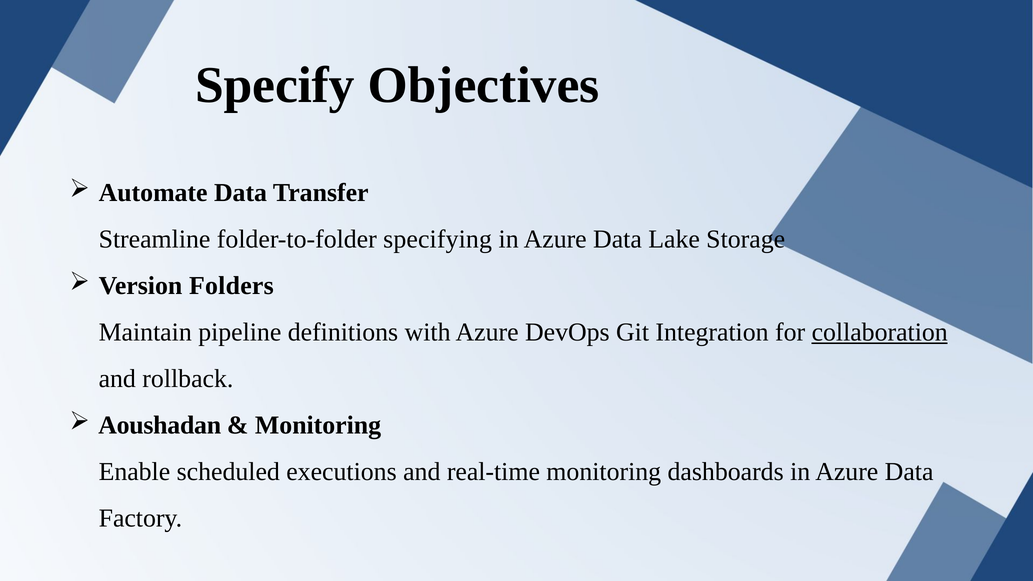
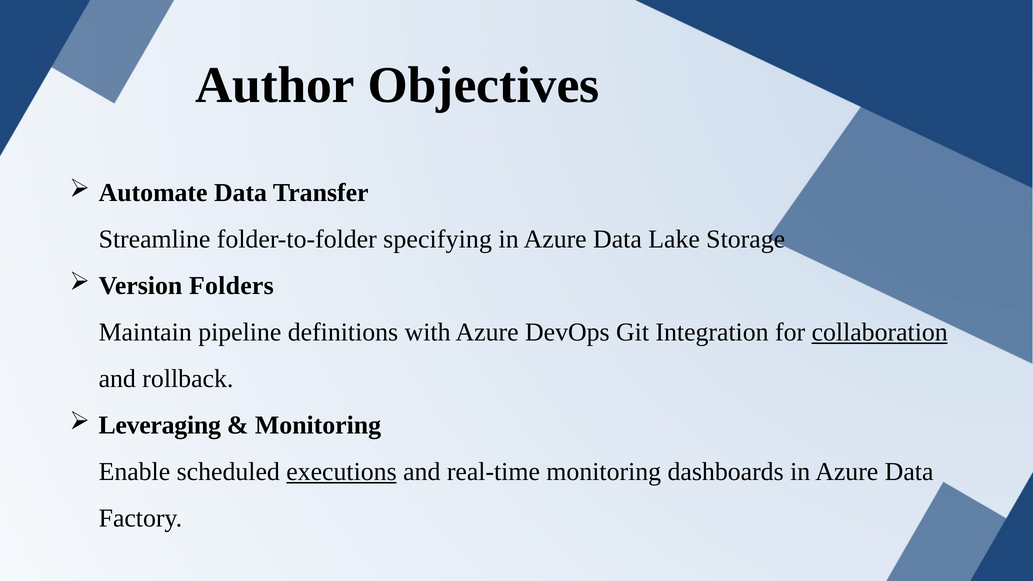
Specify: Specify -> Author (275, 85)
Aoushadan: Aoushadan -> Leveraging (160, 425)
executions underline: none -> present (341, 472)
